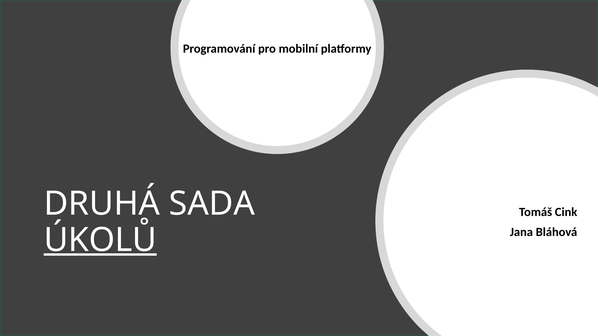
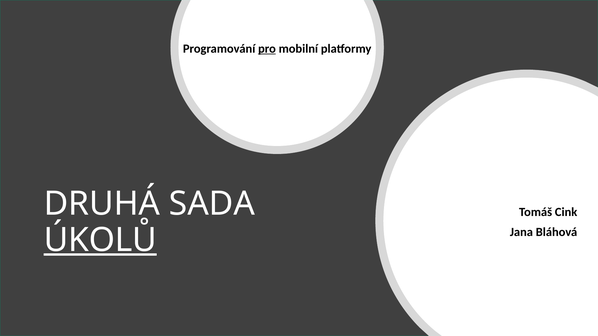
pro underline: none -> present (267, 49)
